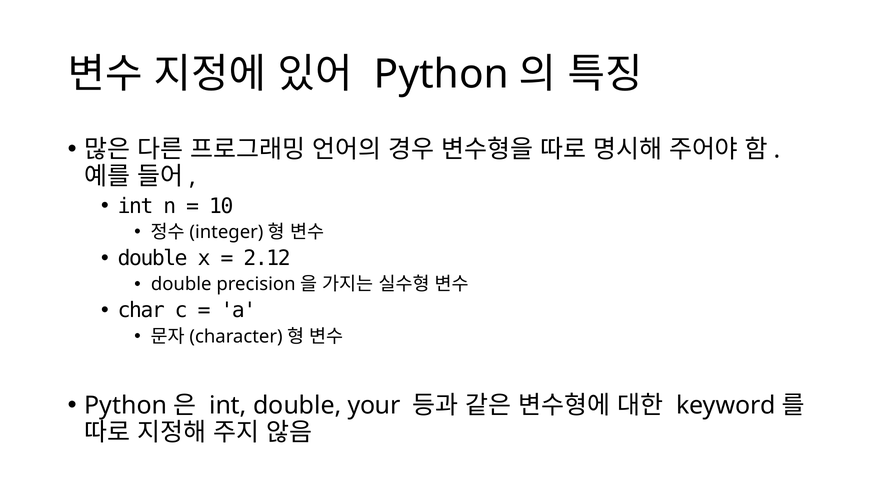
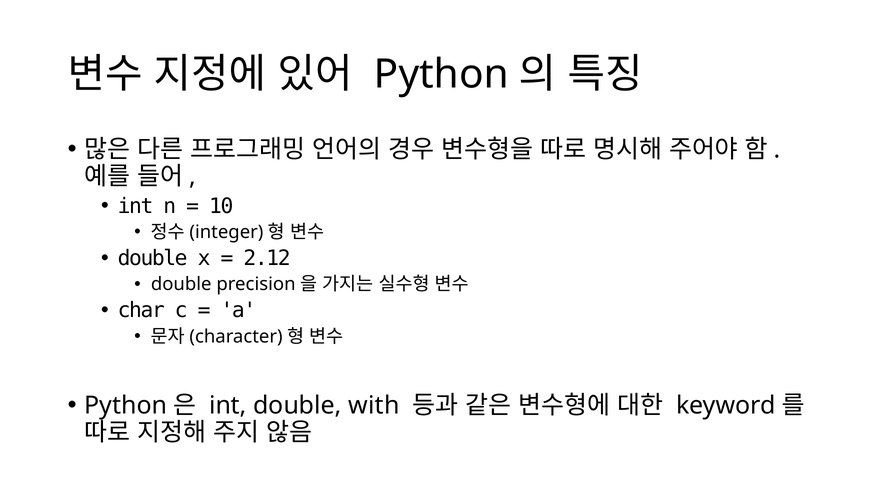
your: your -> with (374, 406)
